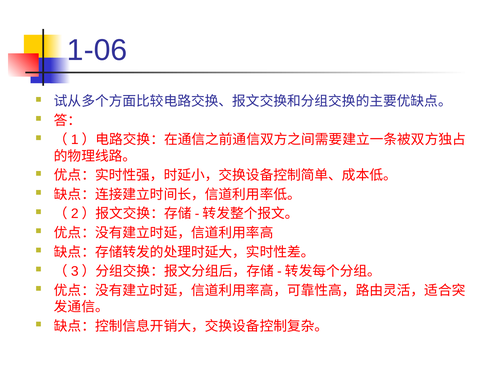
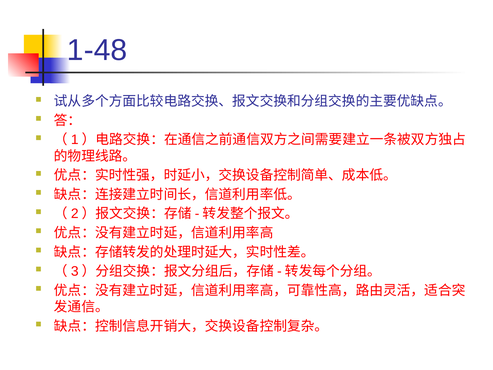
1-06: 1-06 -> 1-48 (97, 50)
